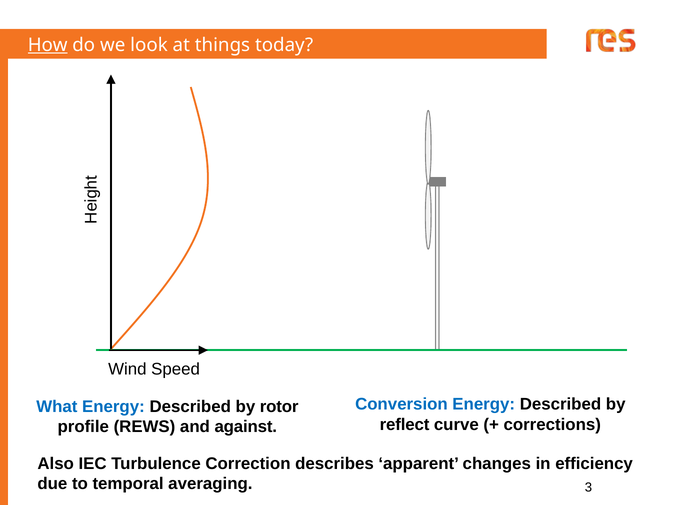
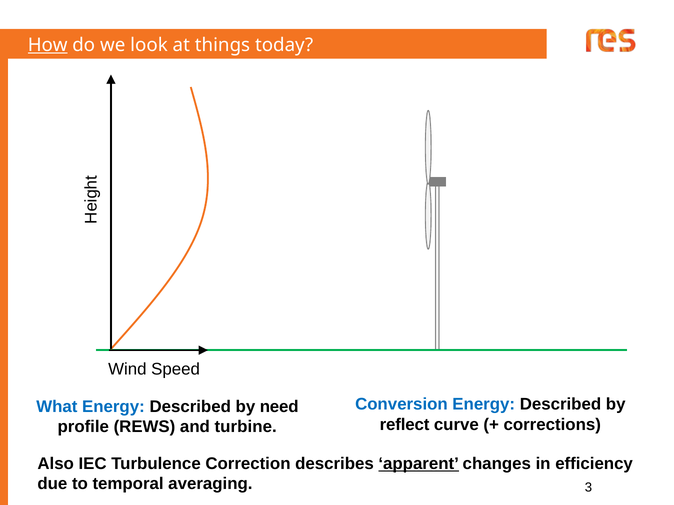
rotor: rotor -> need (279, 407)
against: against -> turbine (246, 427)
apparent underline: none -> present (419, 464)
